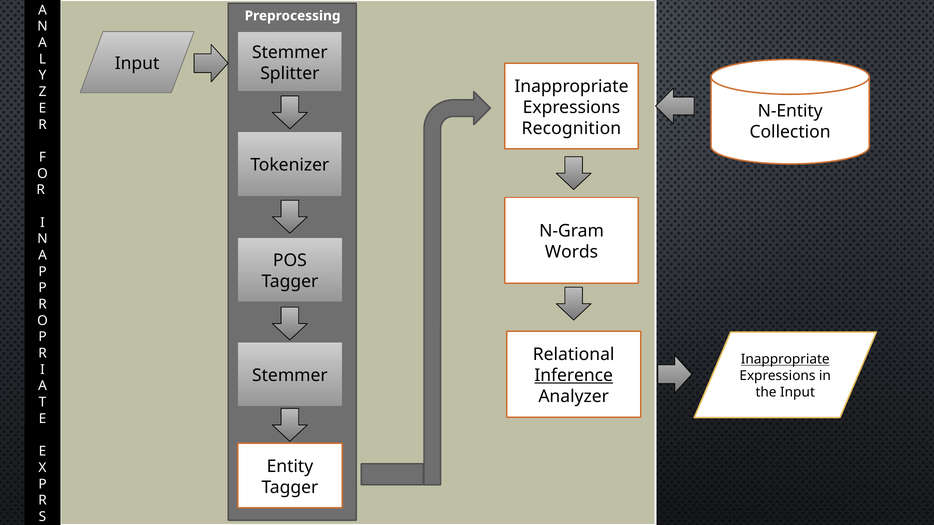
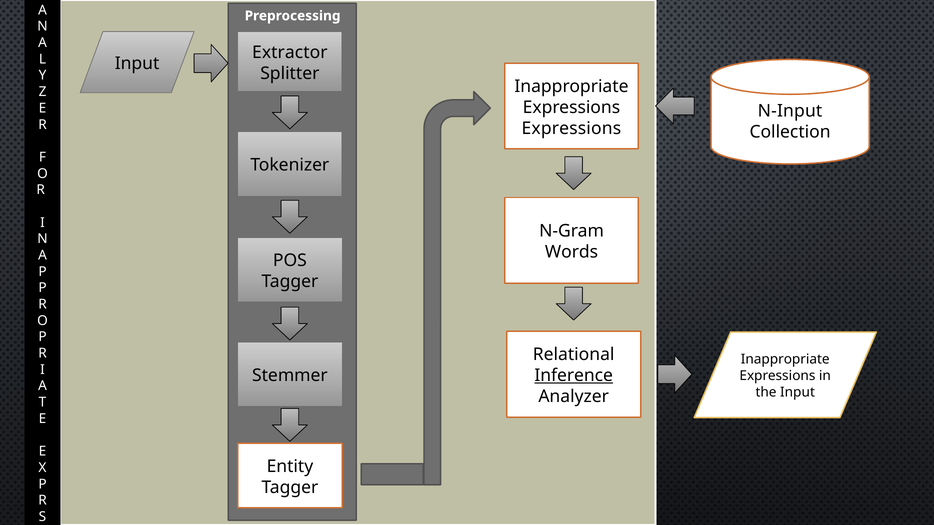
Stemmer: Stemmer -> Extractor (290, 52)
N-Entity: N-Entity -> N-Input (790, 111)
Recognition: Recognition -> Expressions (571, 128)
Inappropriate underline: present -> none (785, 360)
